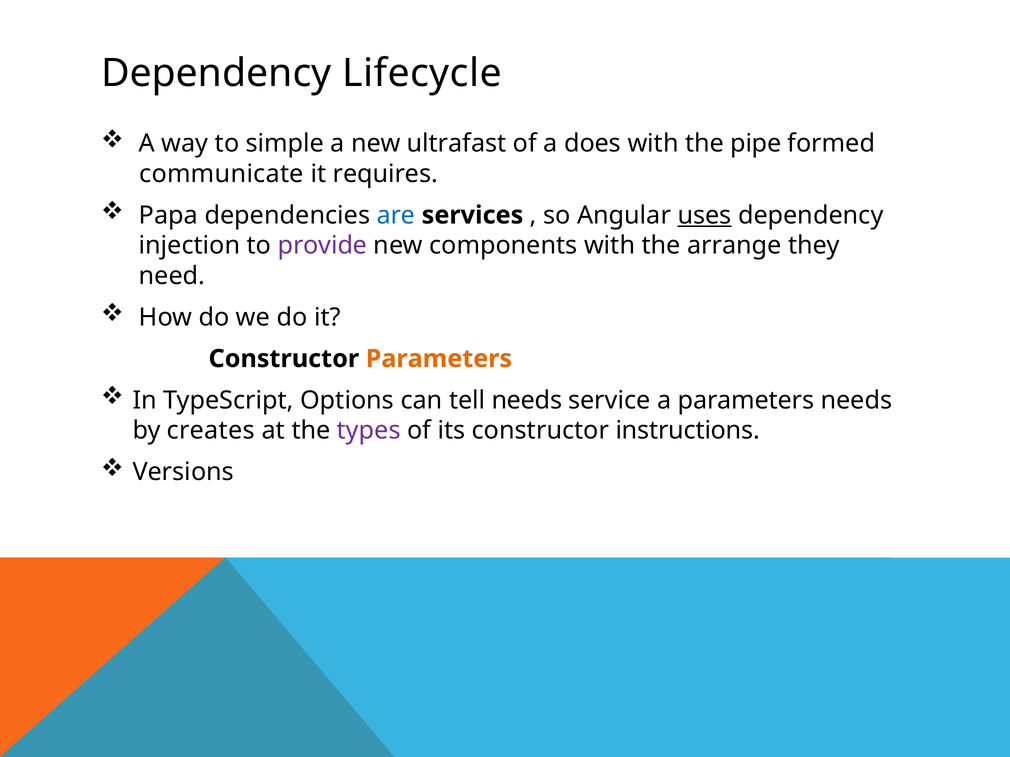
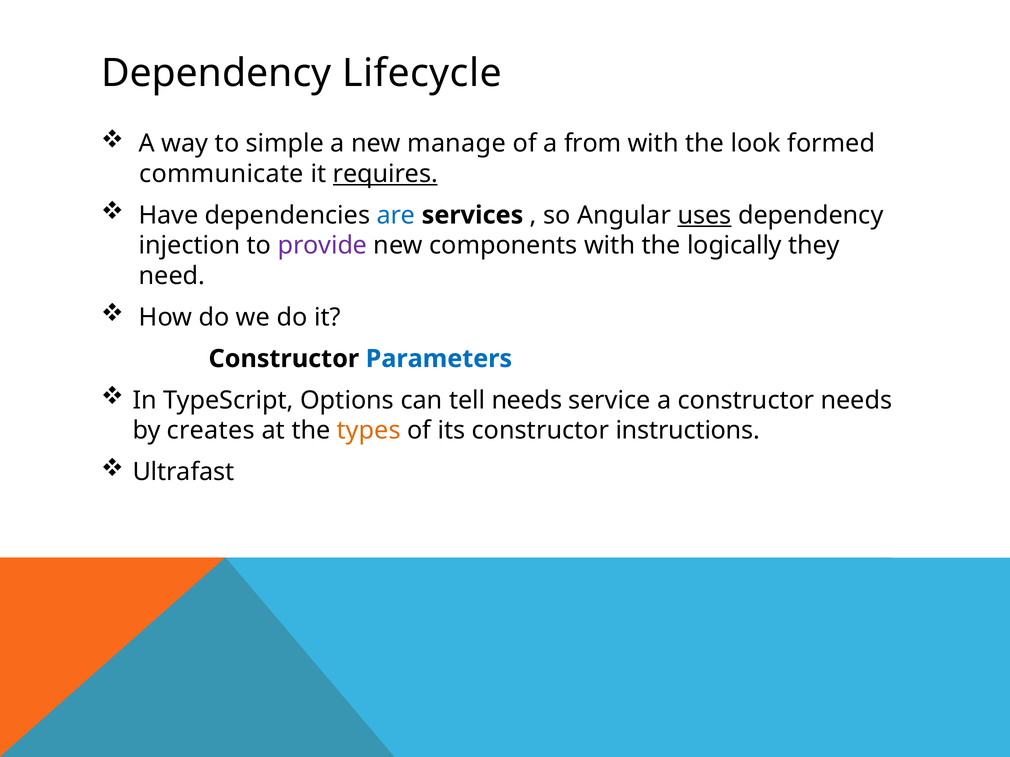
ultrafast: ultrafast -> manage (456, 144)
does: does -> from (593, 144)
pipe: pipe -> look (756, 144)
requires underline: none -> present (385, 174)
Papa: Papa -> Have (169, 215)
arrange: arrange -> logically (734, 246)
Parameters colour: orange -> blue (439, 359)
a parameters: parameters -> constructor (746, 400)
types colour: purple -> orange (369, 431)
Versions: Versions -> Ultrafast (183, 472)
